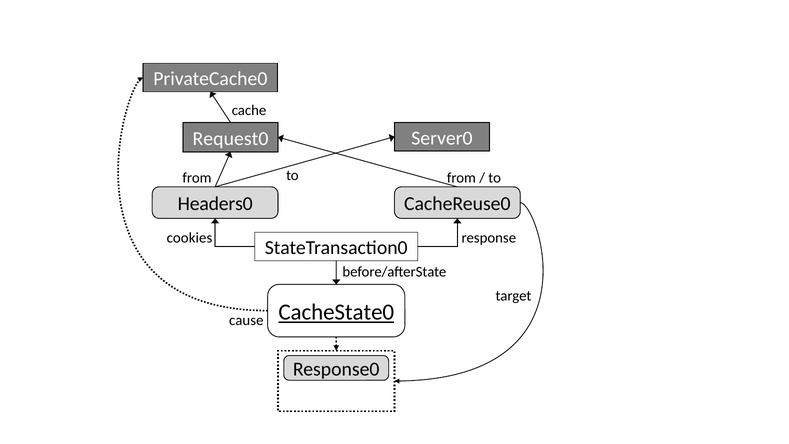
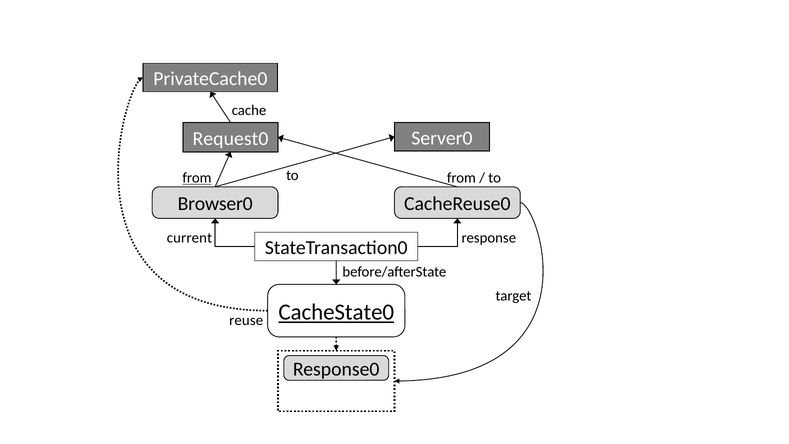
from underline: none -> present (197, 178)
Headers0: Headers0 -> Browser0 (215, 204)
cookies: cookies -> current (189, 238)
cause: cause -> reuse (246, 320)
